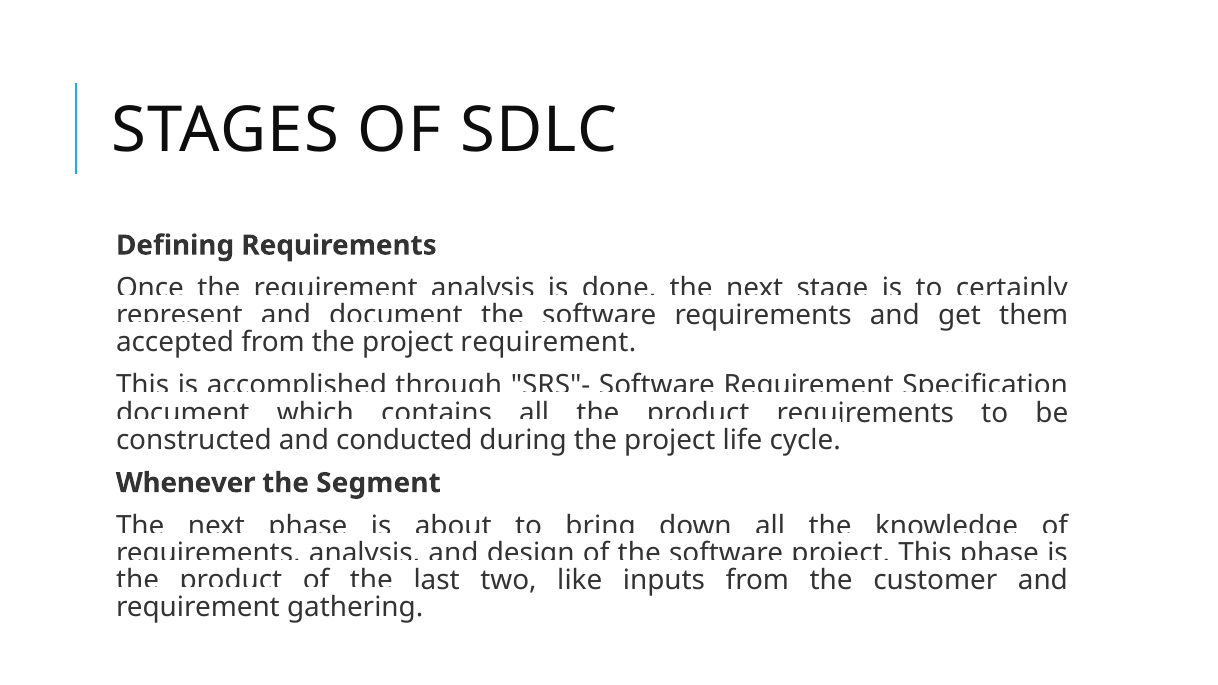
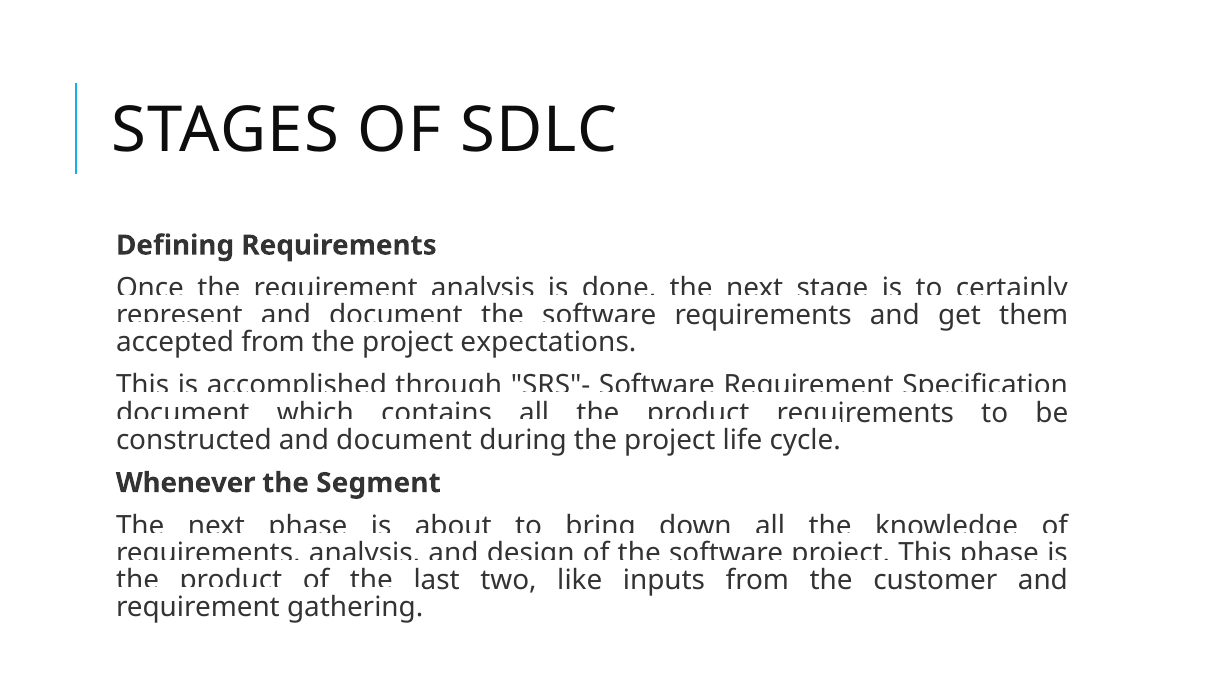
project requirement: requirement -> expectations (548, 343)
constructed and conducted: conducted -> document (404, 440)
